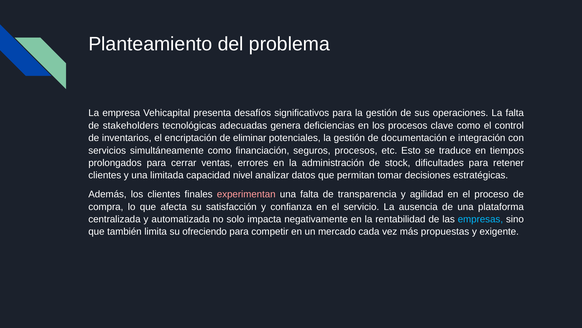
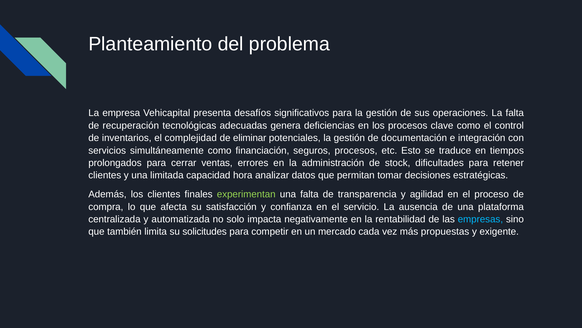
stakeholders: stakeholders -> recuperación (131, 125)
encriptación: encriptación -> complejidad (191, 138)
nivel: nivel -> hora (243, 175)
experimentan colour: pink -> light green (246, 194)
ofreciendo: ofreciendo -> solicitudes (205, 231)
